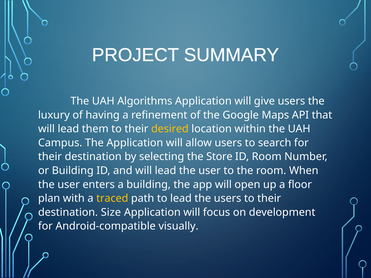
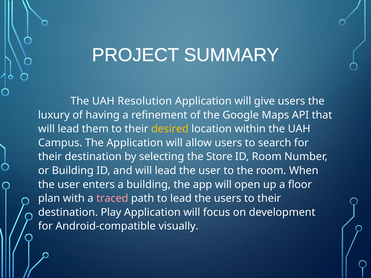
Algorithms: Algorithms -> Resolution (145, 101)
traced colour: yellow -> pink (112, 199)
Size: Size -> Play (111, 212)
